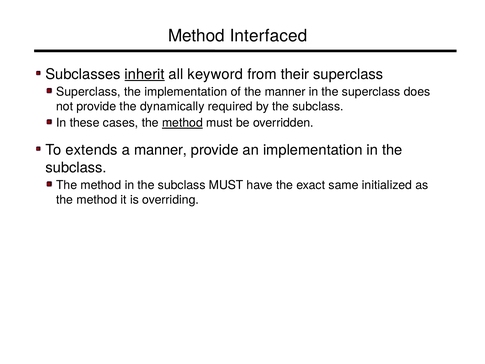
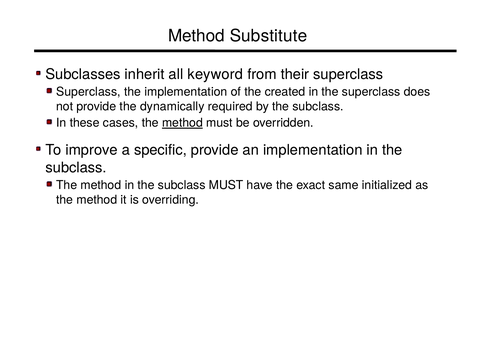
Interfaced: Interfaced -> Substitute (269, 36)
inherit underline: present -> none (145, 74)
the manner: manner -> created (285, 92)
extends: extends -> improve (92, 150)
a manner: manner -> specific (160, 150)
